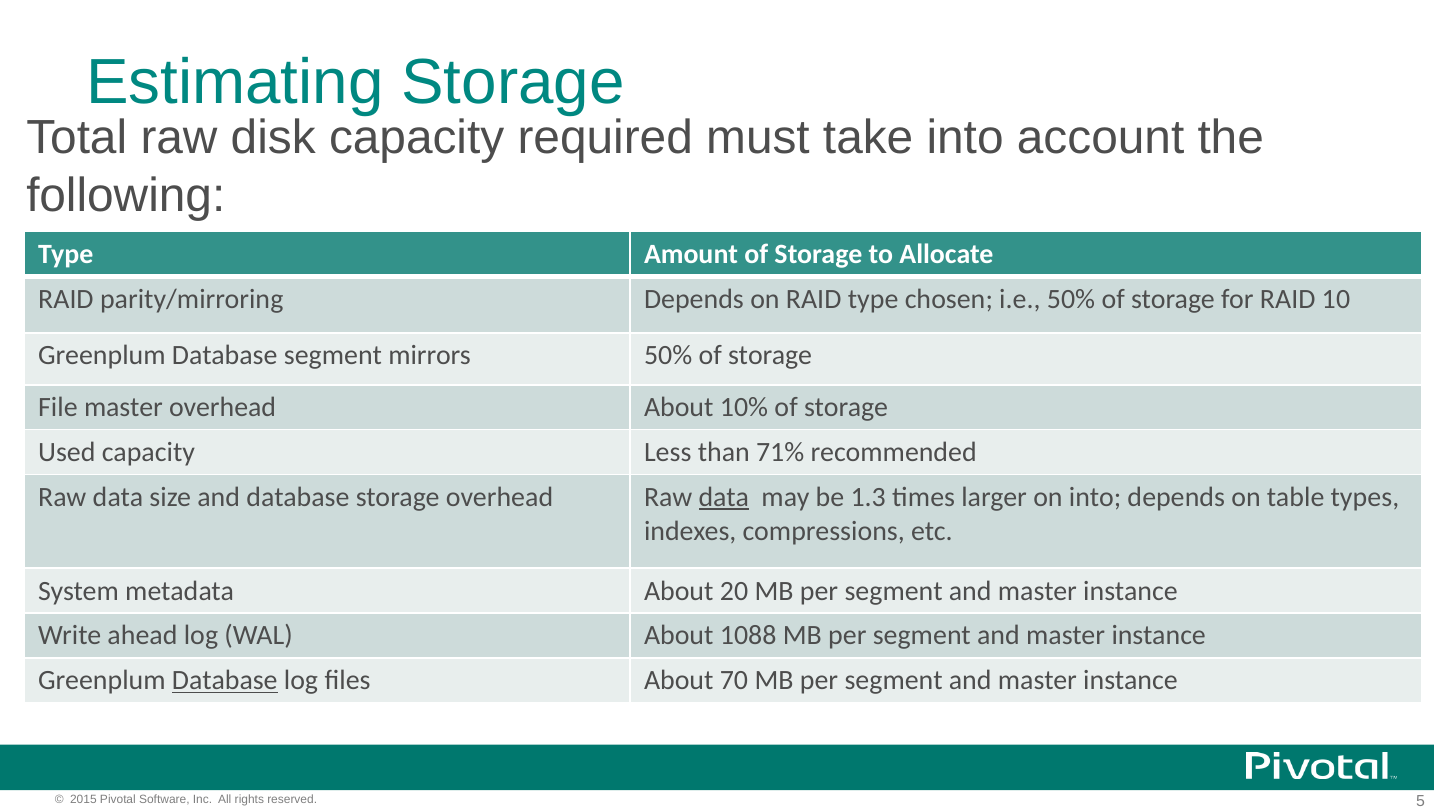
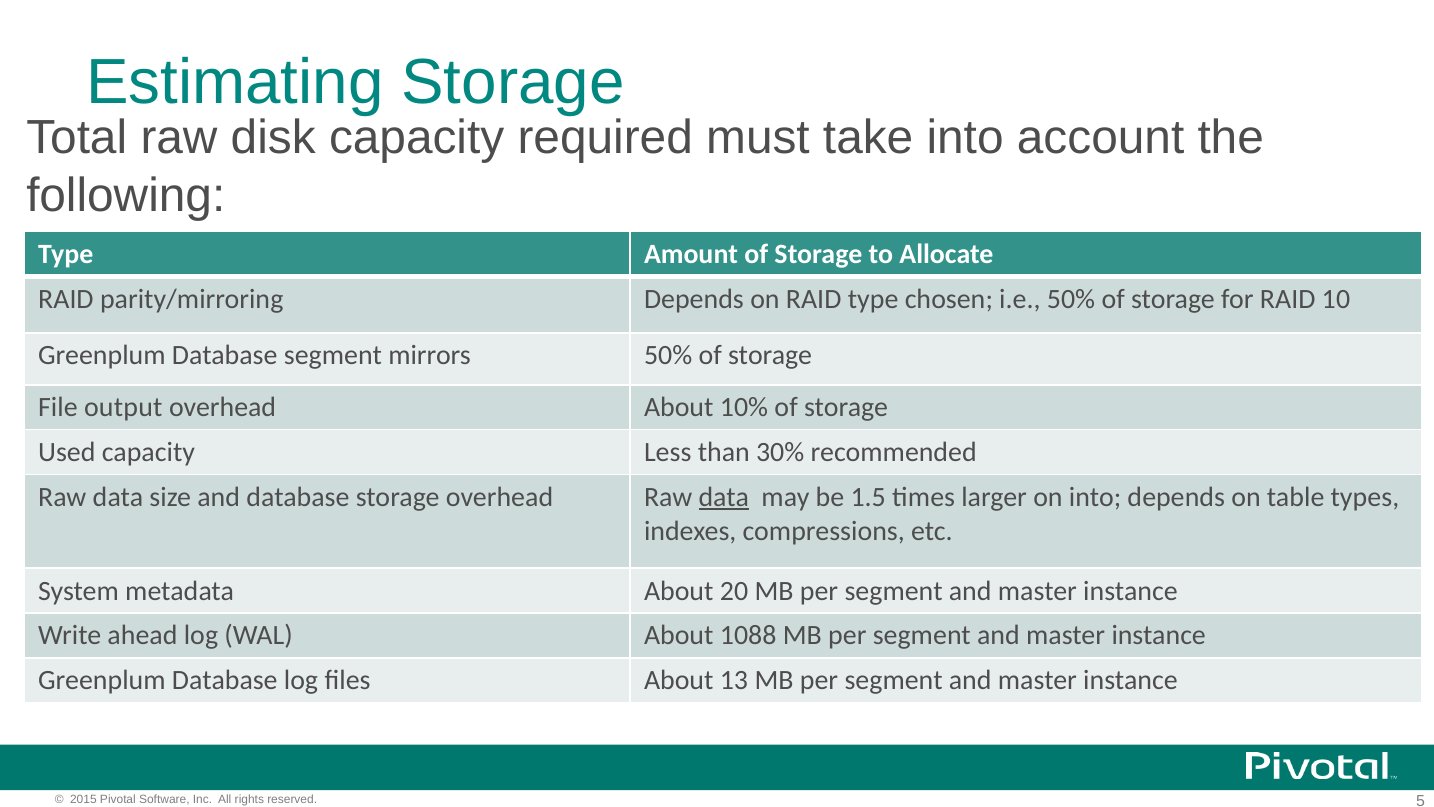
File master: master -> output (123, 407)
71%: 71% -> 30% (780, 452)
1.3: 1.3 -> 1.5 (868, 497)
Database underline: present -> none (225, 680)
70: 70 -> 13 (734, 680)
